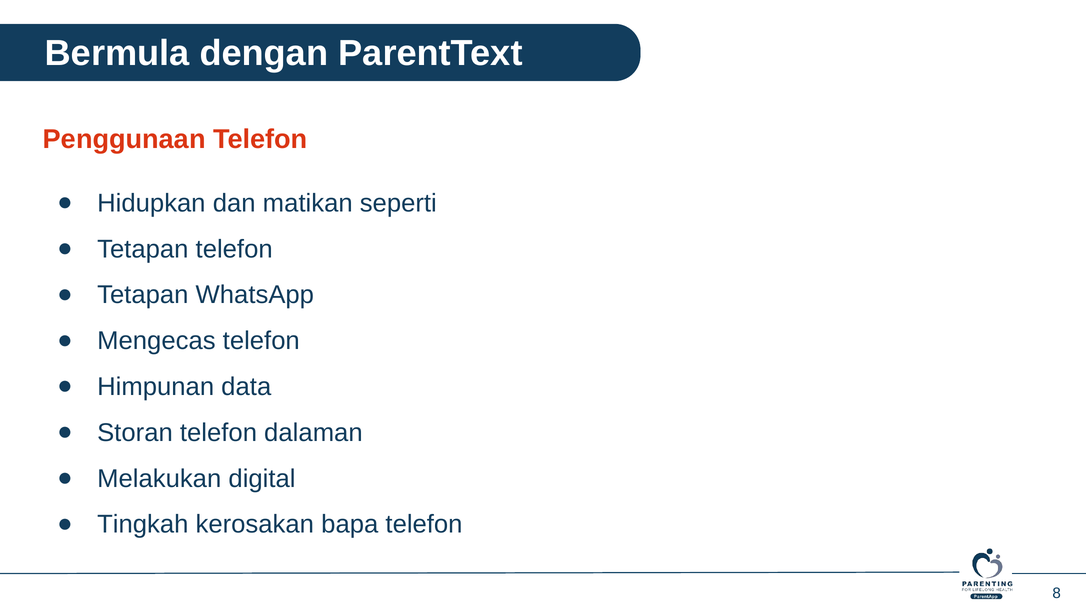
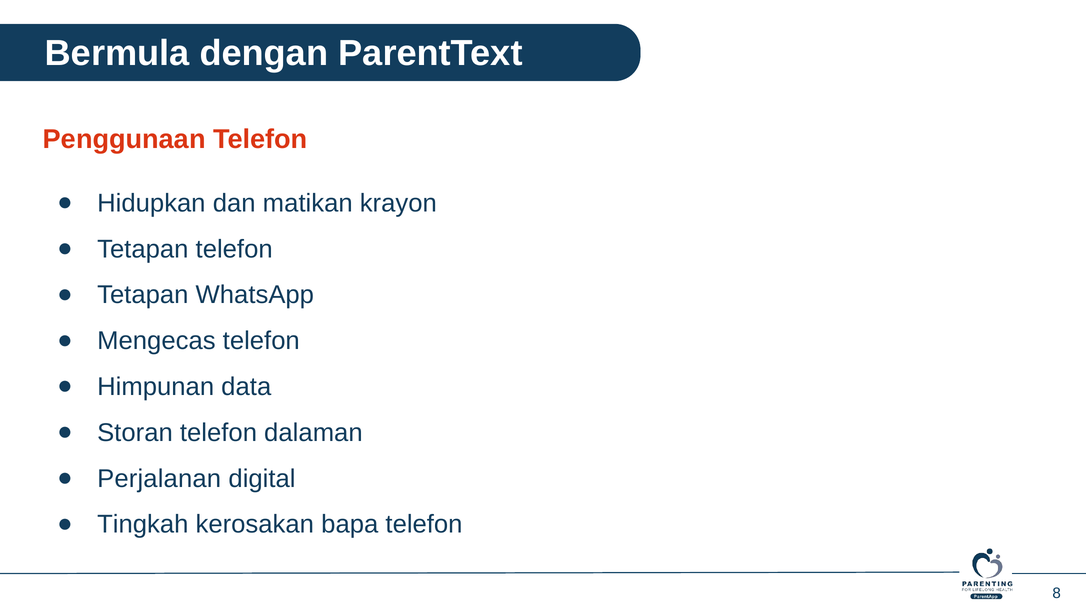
seperti: seperti -> krayon (398, 203)
Melakukan: Melakukan -> Perjalanan (159, 478)
